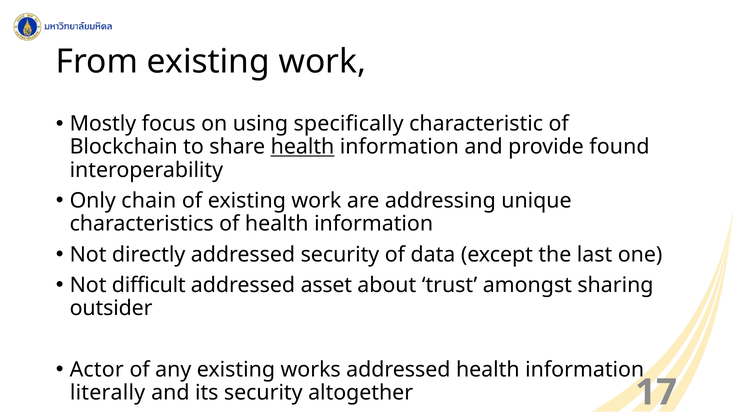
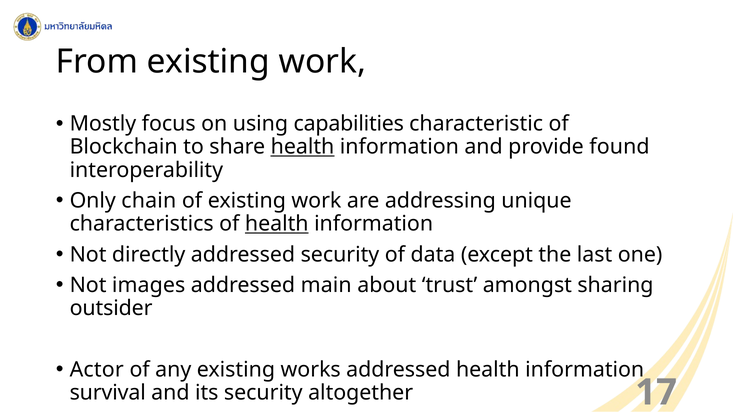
specifically: specifically -> capabilities (349, 124)
health underline: none -> present (277, 224)
difficult: difficult -> images (149, 285)
asset: asset -> main (326, 285)
literally: literally -> survival (108, 393)
